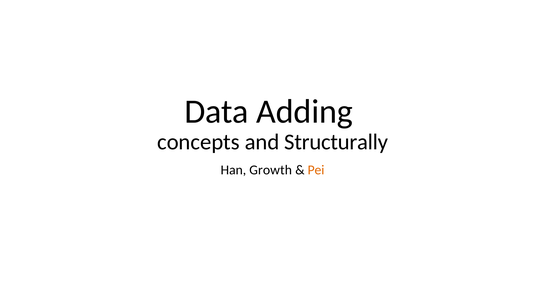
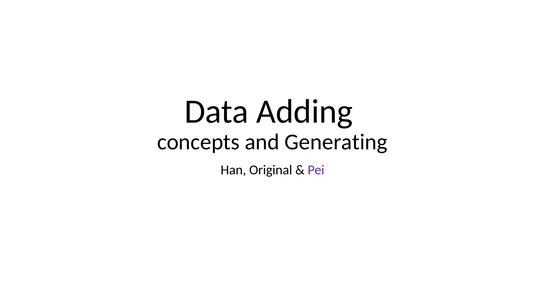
Structurally: Structurally -> Generating (336, 142)
Growth: Growth -> Original (271, 170)
Pei colour: orange -> purple (316, 170)
